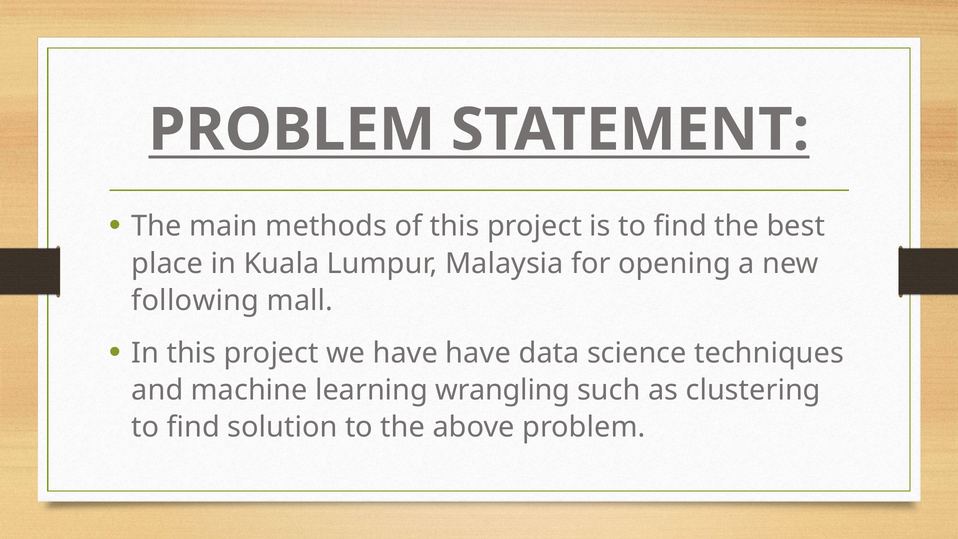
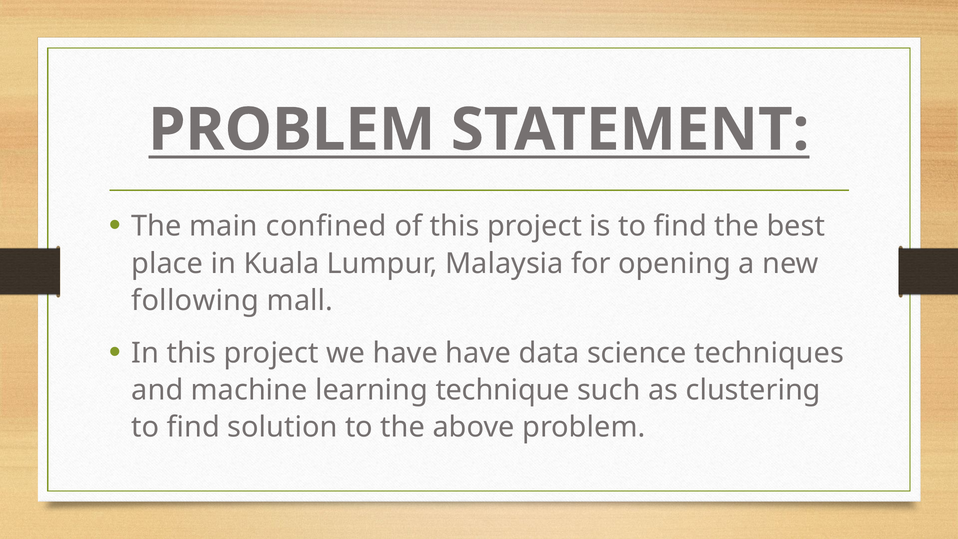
methods: methods -> confined (326, 226)
wrangling: wrangling -> technique (503, 390)
